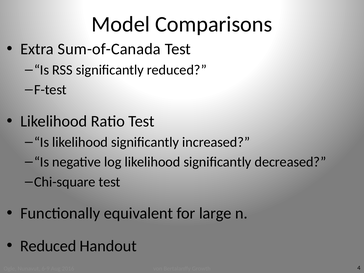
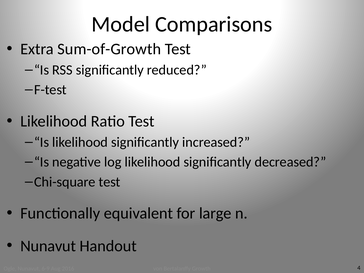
Sum-of-Canada: Sum-of-Canada -> Sum-of-Growth (109, 49)
Reduced: Reduced -> Nunavut (48, 246)
